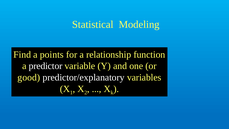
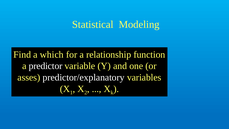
points: points -> which (52, 54)
good: good -> asses (29, 77)
